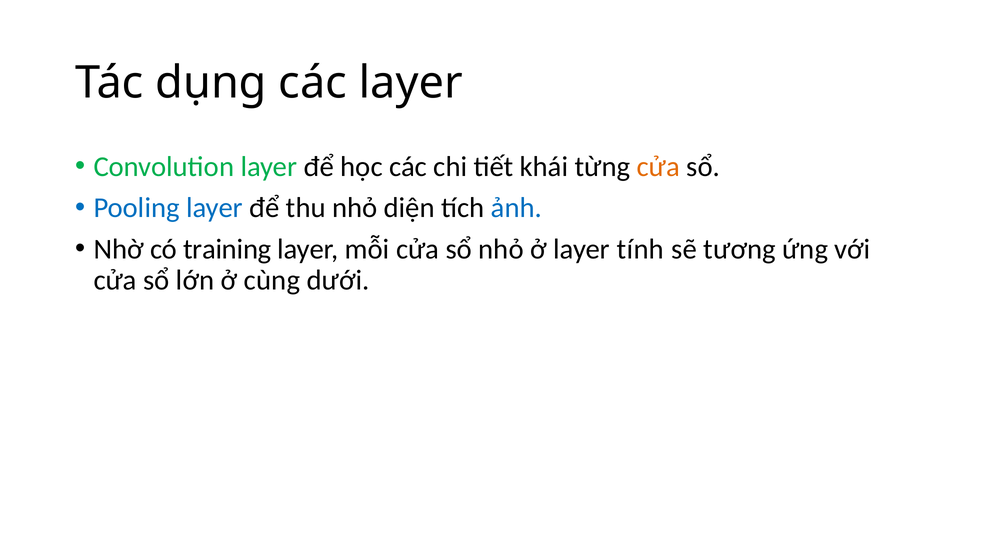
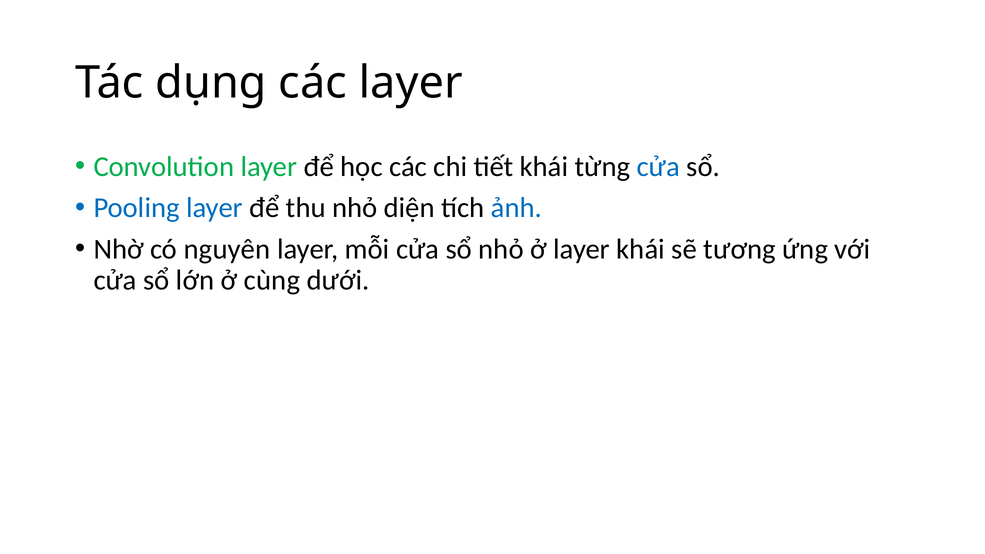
cửa colour: orange -> blue (658, 167)
training: training -> nguyên (227, 249)
layer tính: tính -> khái (641, 249)
